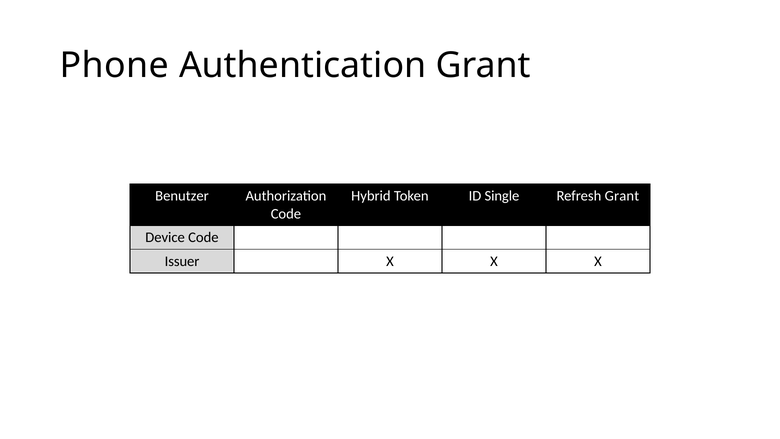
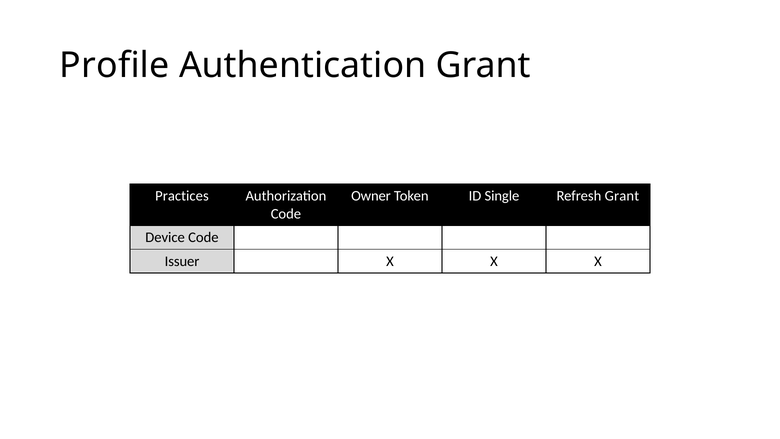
Phone: Phone -> Profile (114, 66)
Benutzer: Benutzer -> Practices (182, 196)
Hybrid: Hybrid -> Owner (371, 196)
